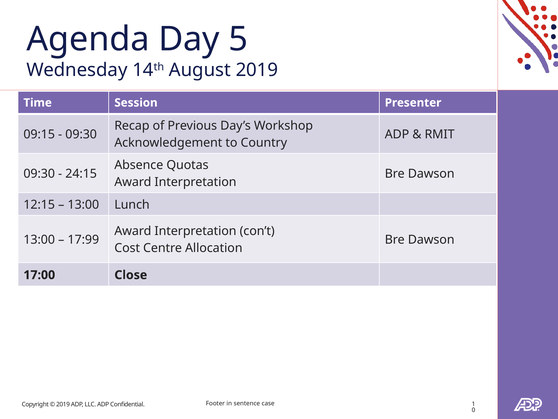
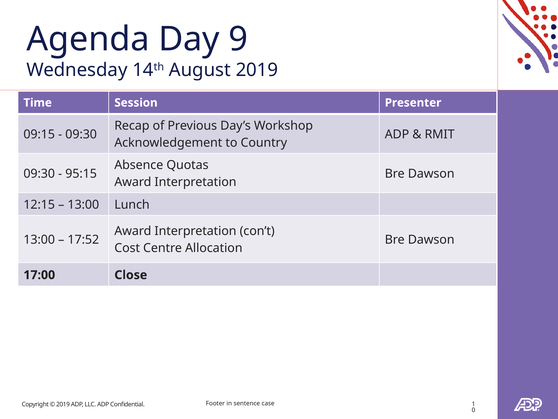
5: 5 -> 9 (238, 39)
24:15: 24:15 -> 95:15 (81, 173)
17:99: 17:99 -> 17:52 (83, 239)
